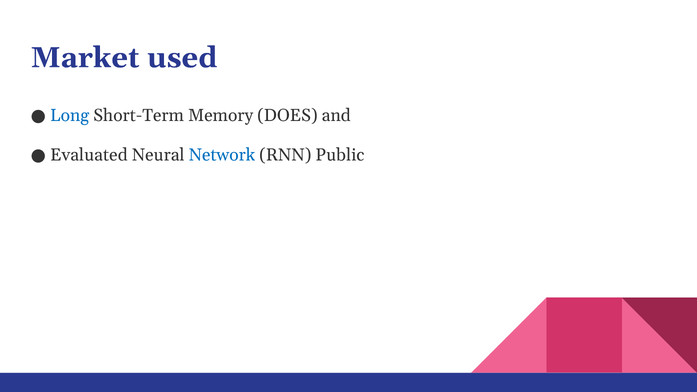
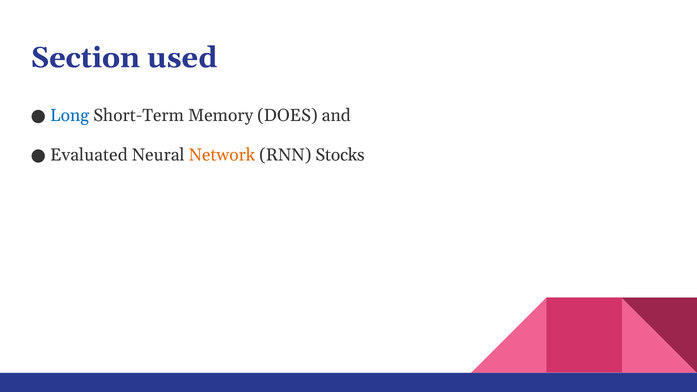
Market: Market -> Section (85, 58)
Network colour: blue -> orange (222, 155)
Public: Public -> Stocks (340, 155)
